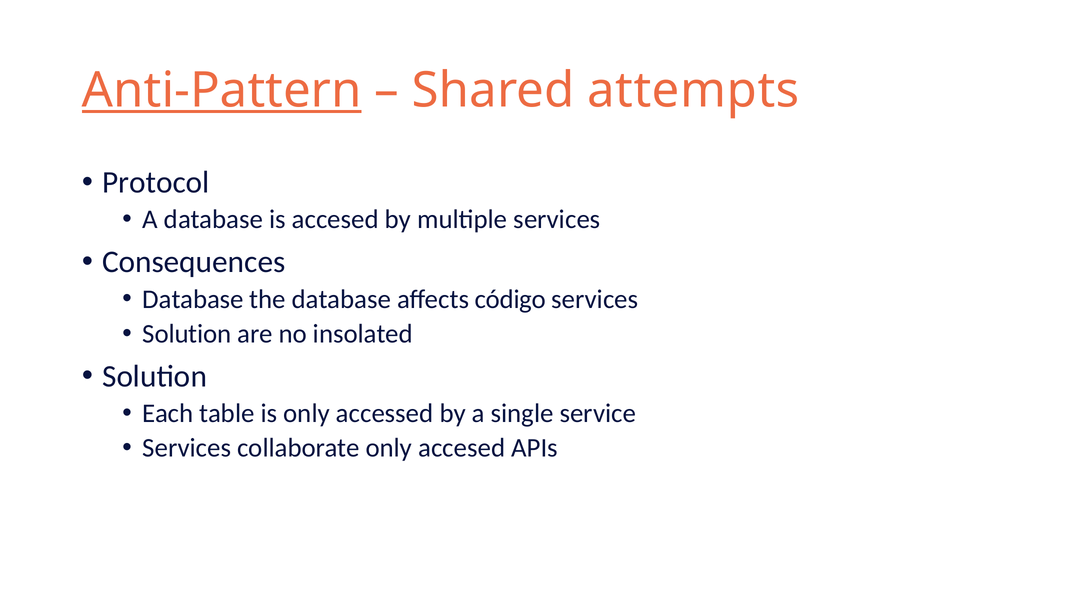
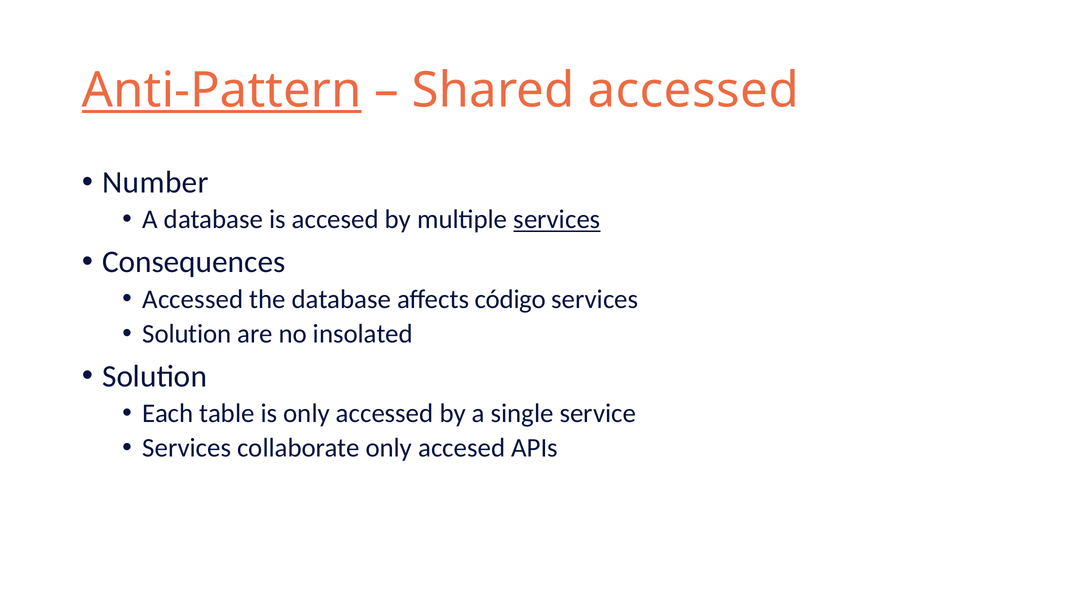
Shared attempts: attempts -> accessed (693, 90)
Protocol: Protocol -> Number (156, 182)
services underline: none -> present (557, 219)
Database: Database -> Accessed (193, 299)
